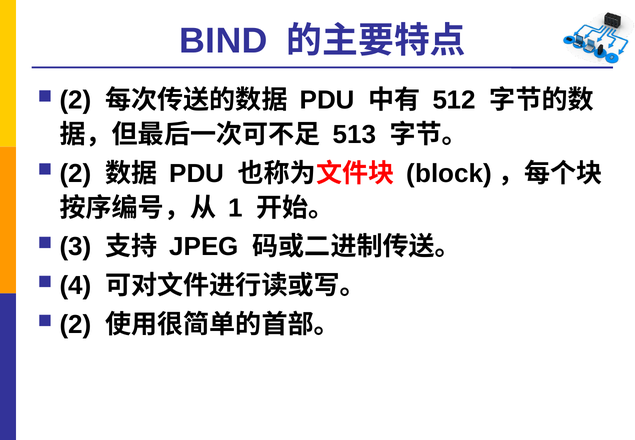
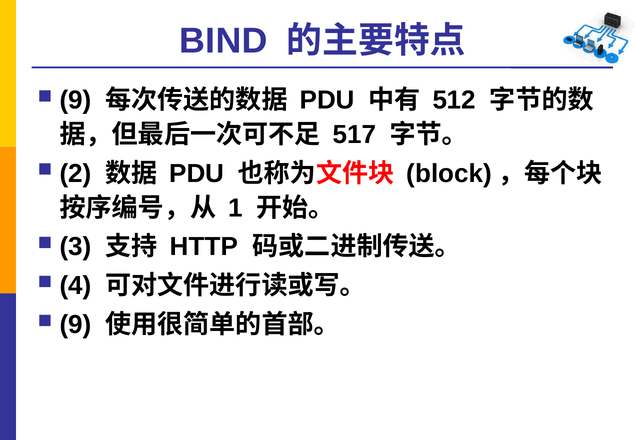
2: 2 -> 9 (76, 100)
513: 513 -> 517 (354, 135)
JPEG: JPEG -> HTTP (204, 247)
2: 2 -> 9 (76, 324)
